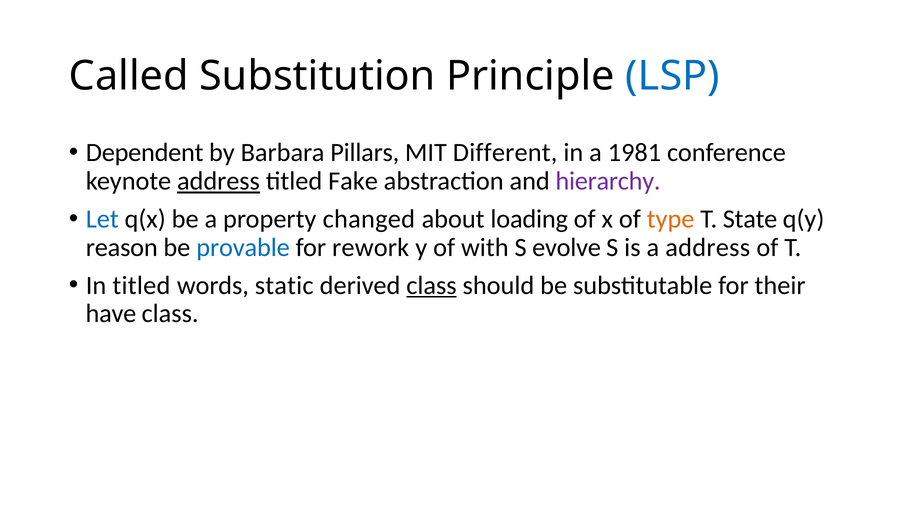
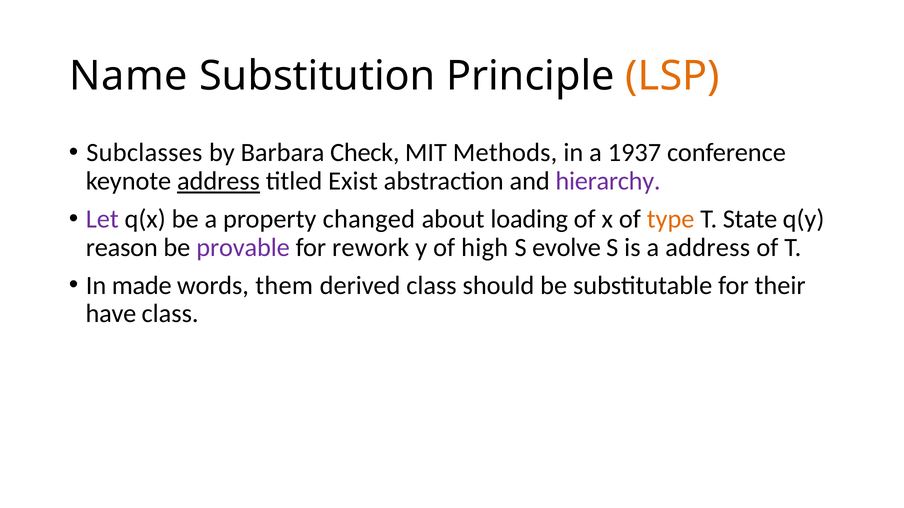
Called: Called -> Name (129, 76)
LSP colour: blue -> orange (673, 76)
Dependent: Dependent -> Subclasses (144, 153)
Pillars: Pillars -> Check (365, 153)
Different: Different -> Methods (505, 153)
1981: 1981 -> 1937 (634, 153)
Fake: Fake -> Exist (353, 181)
Let colour: blue -> purple (102, 219)
provable colour: blue -> purple (243, 248)
with: with -> high (485, 248)
In titled: titled -> made (142, 286)
static: static -> them (284, 286)
class underline: present -> none (431, 286)
